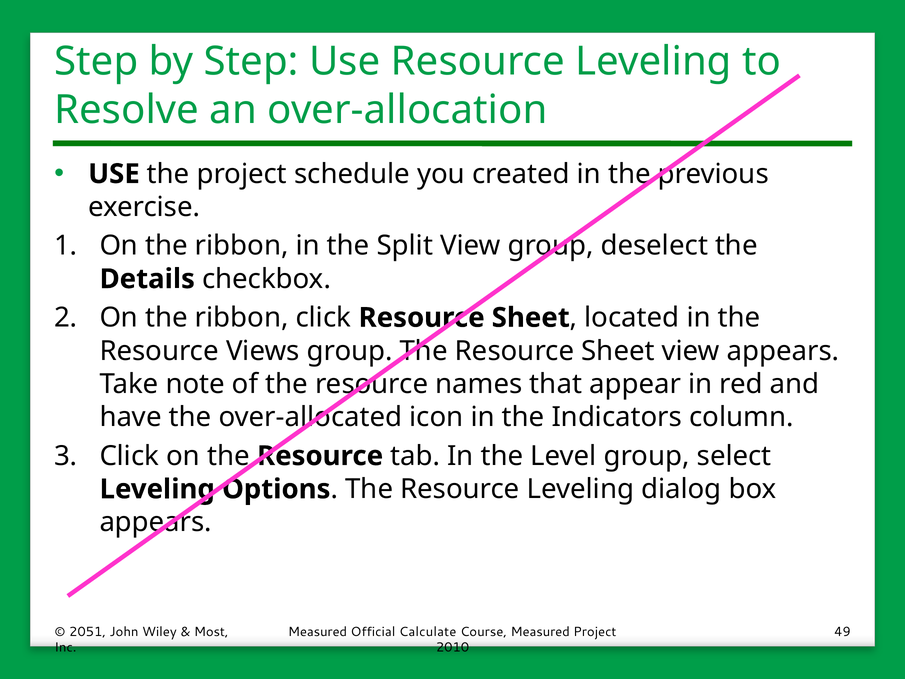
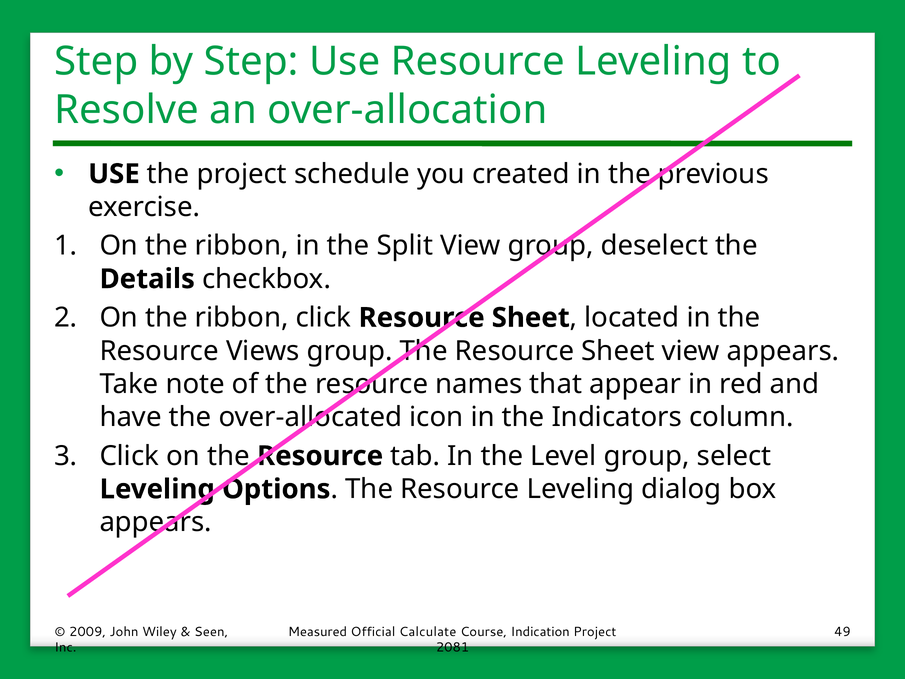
2051: 2051 -> 2009 (88, 631)
Most: Most -> Seen (211, 631)
Course Measured: Measured -> Indication (540, 631)
2010: 2010 -> 2081 (453, 647)
